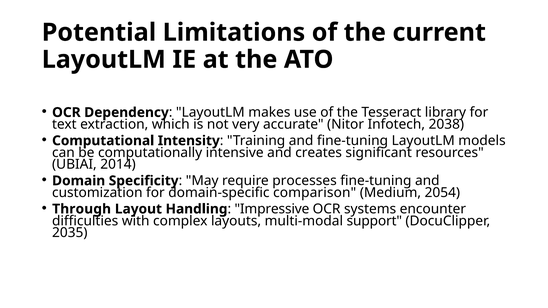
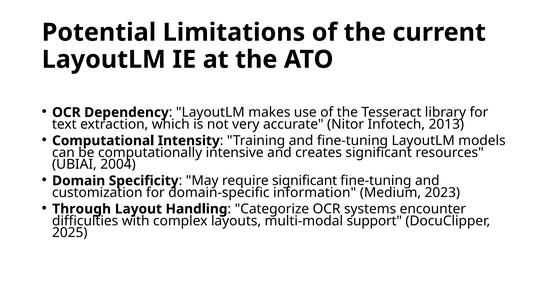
2038: 2038 -> 2013 (446, 124)
2014: 2014 -> 2004 (118, 164)
require processes: processes -> significant (305, 181)
comparison: comparison -> information (315, 193)
2054: 2054 -> 2023 (442, 193)
Impressive: Impressive -> Categorize (272, 209)
2035: 2035 -> 2025 (70, 233)
